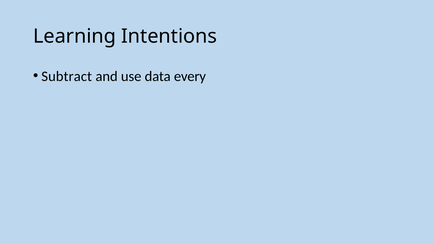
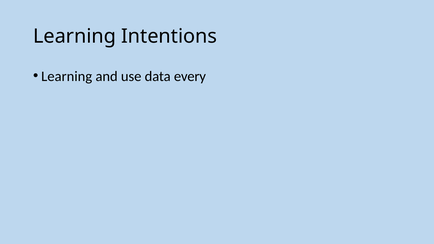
Subtract: Subtract -> Learning (67, 76)
